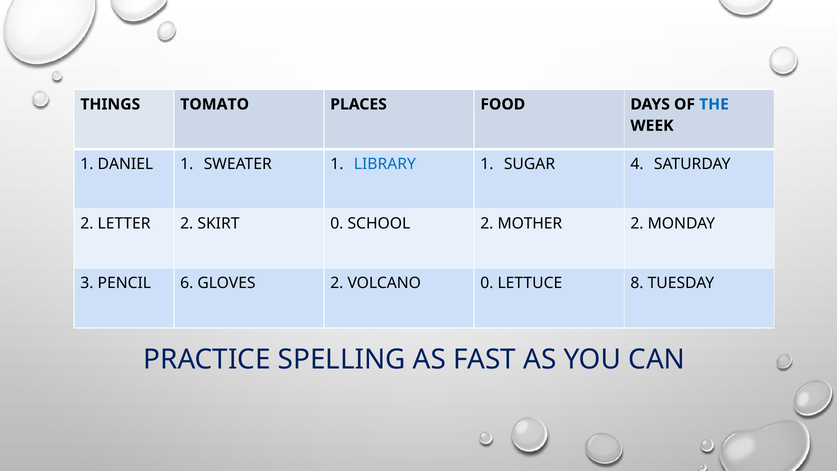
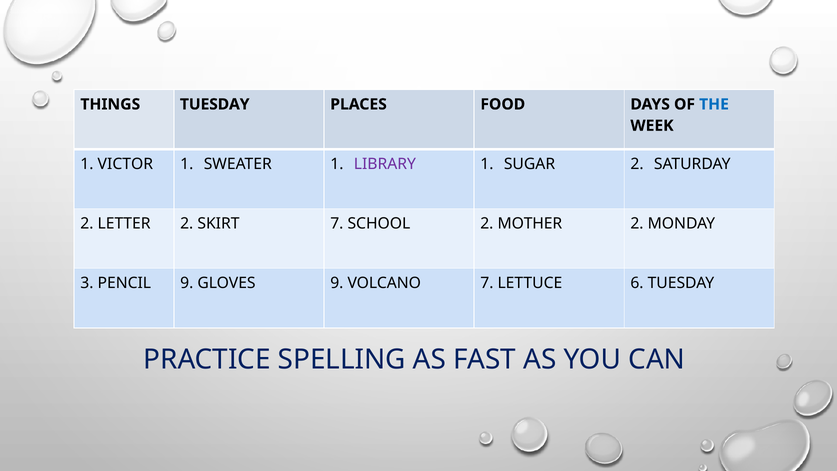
THINGS TOMATO: TOMATO -> TUESDAY (215, 104)
DANIEL: DANIEL -> VICTOR (125, 164)
LIBRARY colour: blue -> purple (385, 164)
SUGAR 4: 4 -> 2 (637, 164)
SKIRT 0: 0 -> 7 (337, 223)
PENCIL 6: 6 -> 9 (187, 283)
GLOVES 2: 2 -> 9 (337, 283)
VOLCANO 0: 0 -> 7 (487, 283)
8: 8 -> 6 (637, 283)
